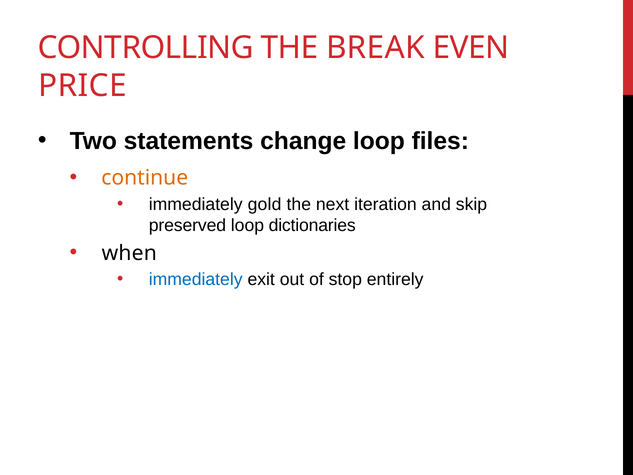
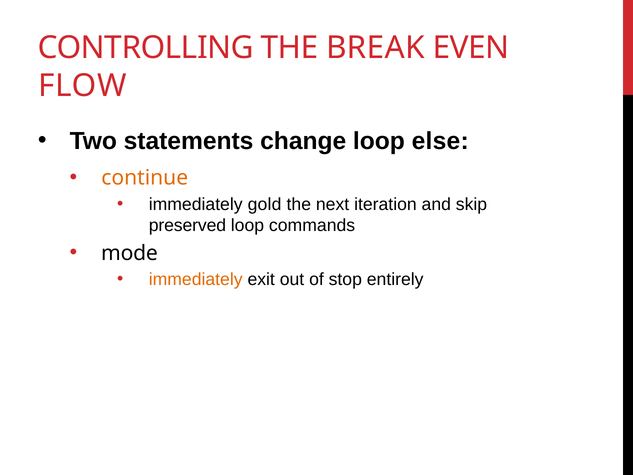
PRICE: PRICE -> FLOW (82, 86)
files: files -> else (440, 141)
dictionaries: dictionaries -> commands (312, 225)
when: when -> mode (129, 253)
immediately colour: blue -> orange (196, 279)
